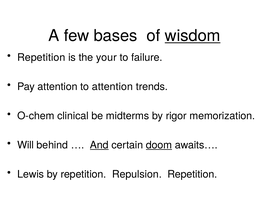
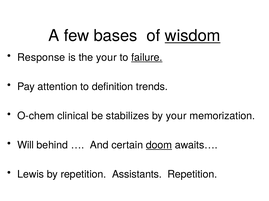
Repetition: Repetition -> Response (41, 58)
failure underline: none -> present (147, 58)
to attention: attention -> definition (112, 87)
midterms: midterms -> stabilizes (128, 116)
by rigor: rigor -> your (176, 116)
And underline: present -> none (99, 146)
Repulsion: Repulsion -> Assistants (137, 175)
